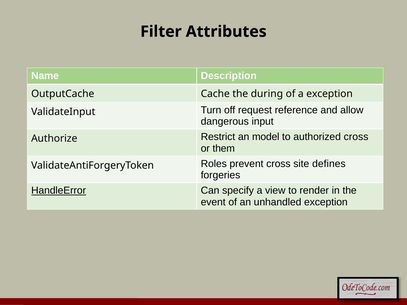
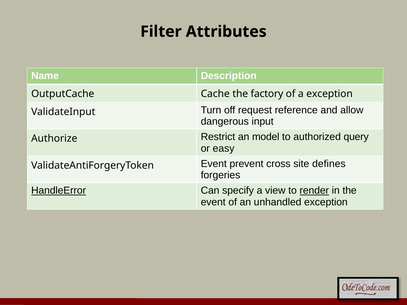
during: during -> factory (267, 94)
authorized cross: cross -> query (356, 137)
them: them -> easy (224, 148)
ValidateAntiForgeryToken Roles: Roles -> Event (214, 164)
render underline: none -> present (314, 191)
